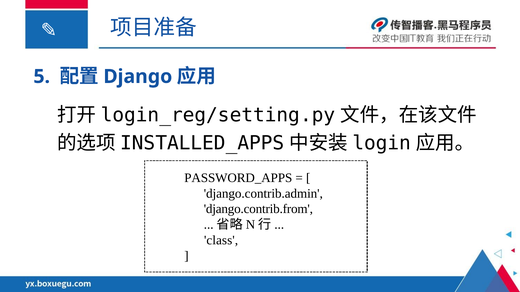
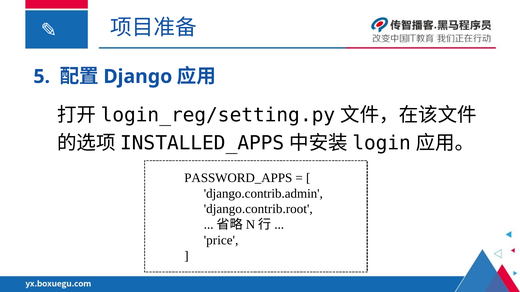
django.contrib.from: django.contrib.from -> django.contrib.root (258, 209)
class: class -> price (221, 241)
